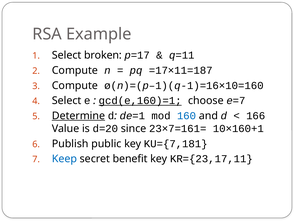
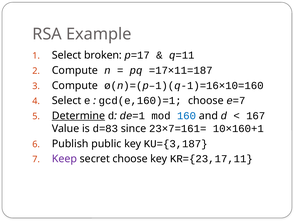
gcd(e,160)=1 underline: present -> none (140, 100)
166: 166 -> 167 (256, 116)
d=20: d=20 -> d=83 (105, 128)
KU={7,181: KU={7,181 -> KU={3,187 (176, 143)
Keep colour: blue -> purple (64, 158)
secret benefit: benefit -> choose (130, 158)
